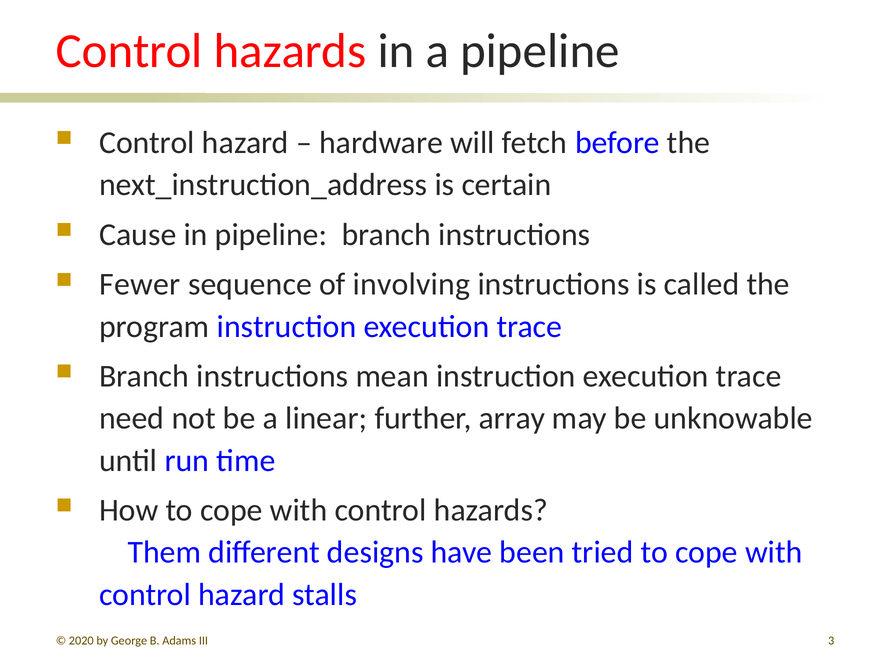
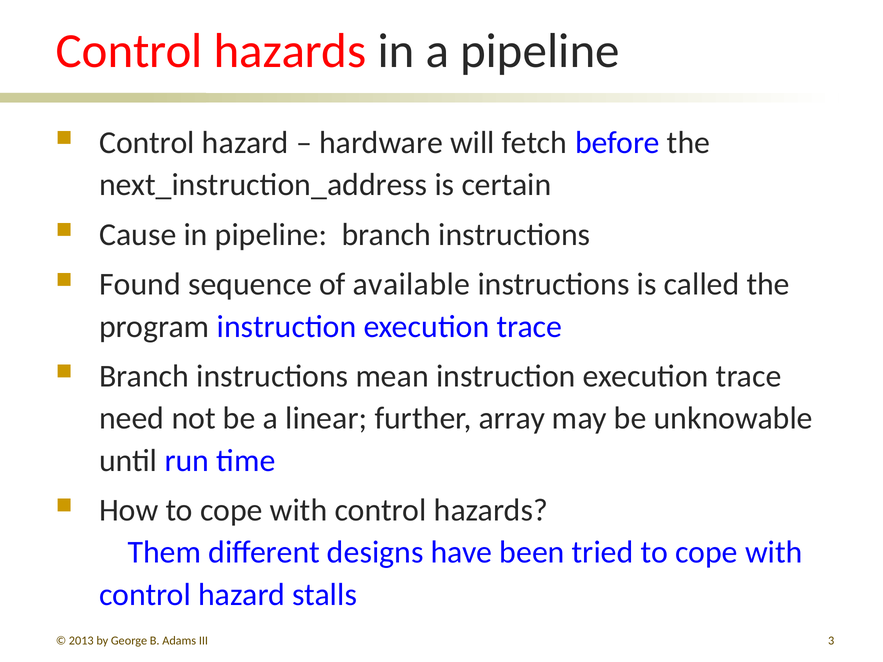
Fewer: Fewer -> Found (140, 285)
involving: involving -> available (411, 285)
2020: 2020 -> 2013 (81, 641)
